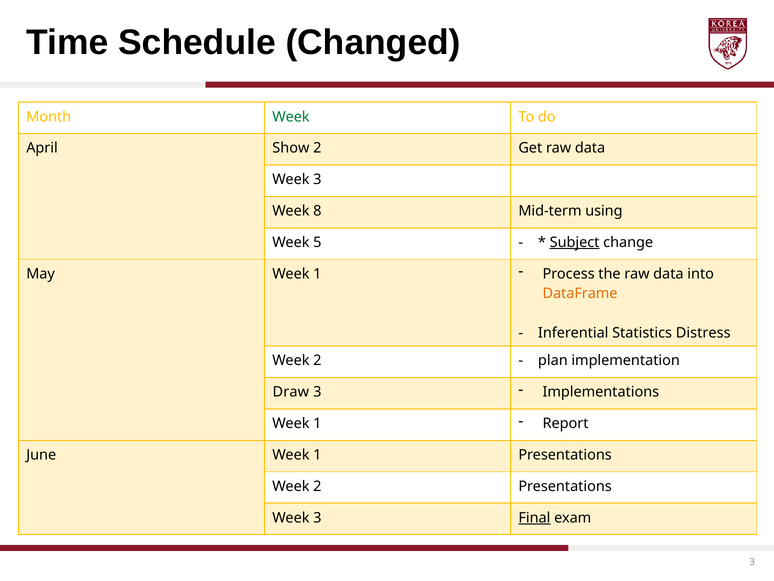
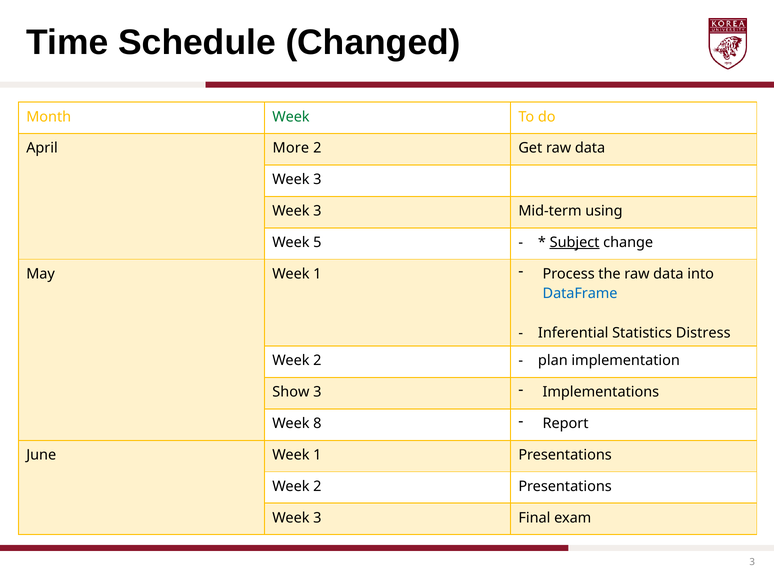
Show: Show -> More (291, 148)
8: 8 -> 3 (317, 211)
DataFrame colour: orange -> blue (580, 293)
Draw: Draw -> Show (291, 392)
1: 1 -> 8 (317, 423)
Final underline: present -> none (534, 517)
